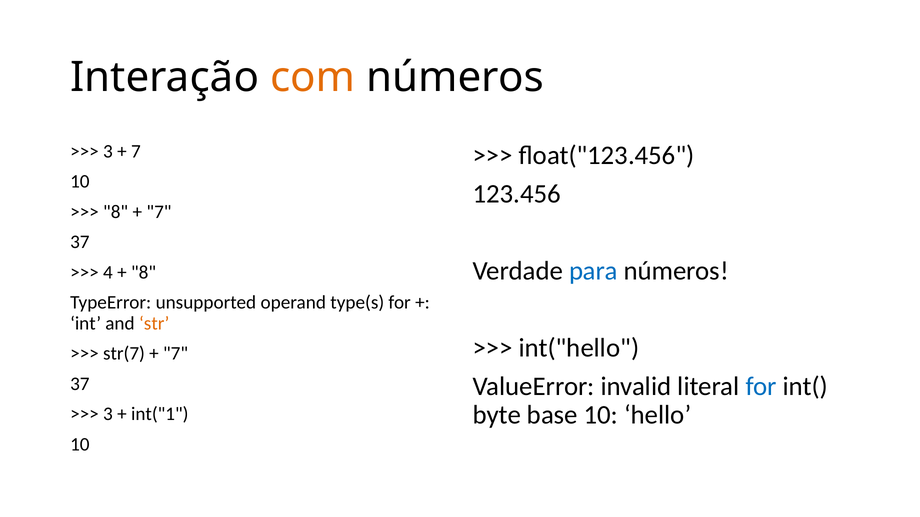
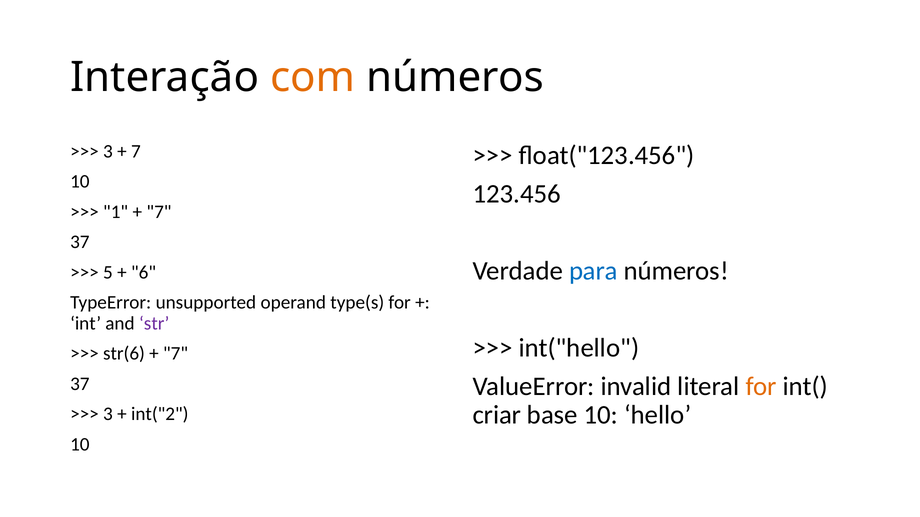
8: 8 -> 1 (116, 212)
4: 4 -> 5 (108, 273)
8: 8 -> 6 (144, 273)
str colour: orange -> purple (154, 324)
str(7: str(7 -> str(6 (124, 354)
for colour: blue -> orange (761, 387)
byte: byte -> criar (497, 415)
int("1: int("1 -> int("2 (160, 414)
